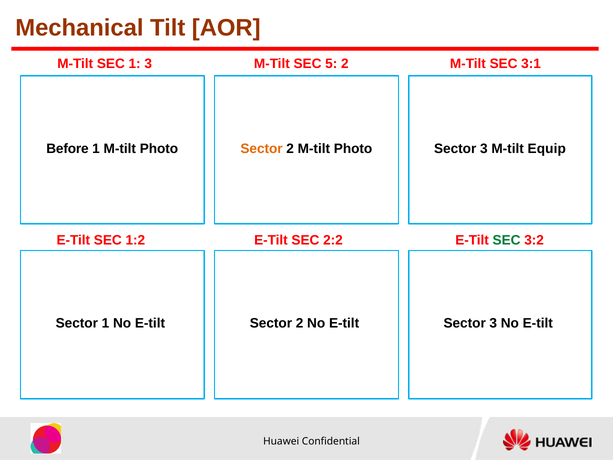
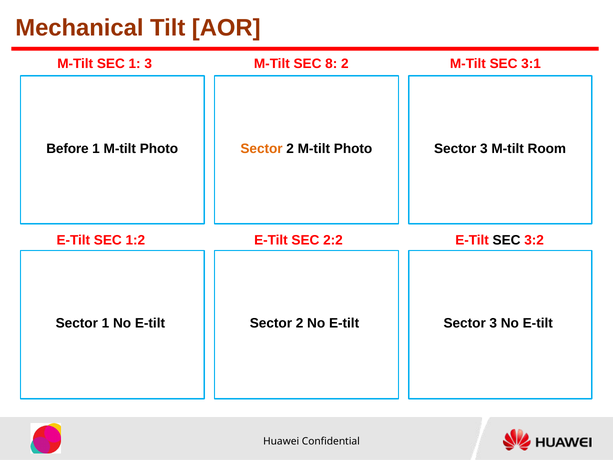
5: 5 -> 8 (331, 64)
Equip: Equip -> Room (547, 149)
SEC colour: green -> black (507, 240)
